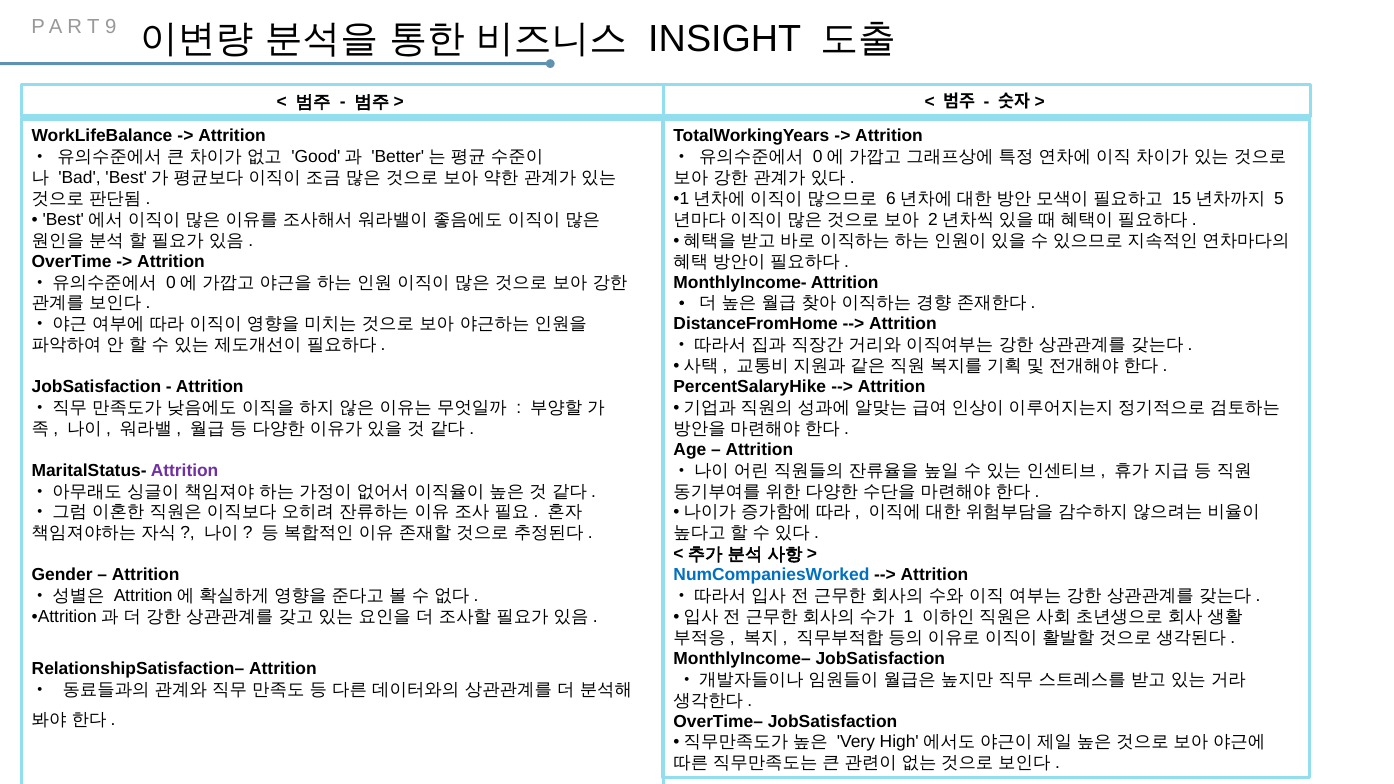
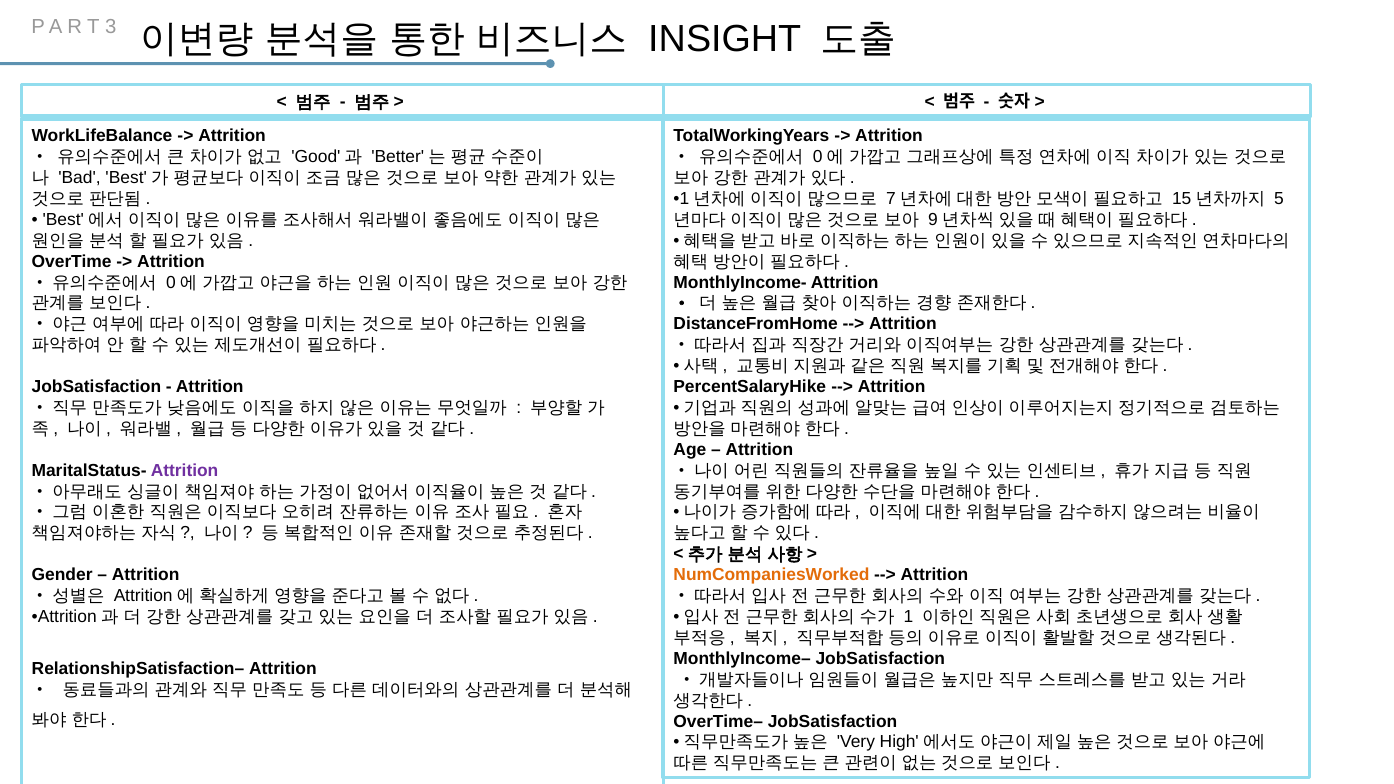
9: 9 -> 3 (111, 27)
6: 6 -> 7 (891, 199)
2: 2 -> 9 (933, 220)
NumCompaniesWorked colour: blue -> orange (771, 575)
